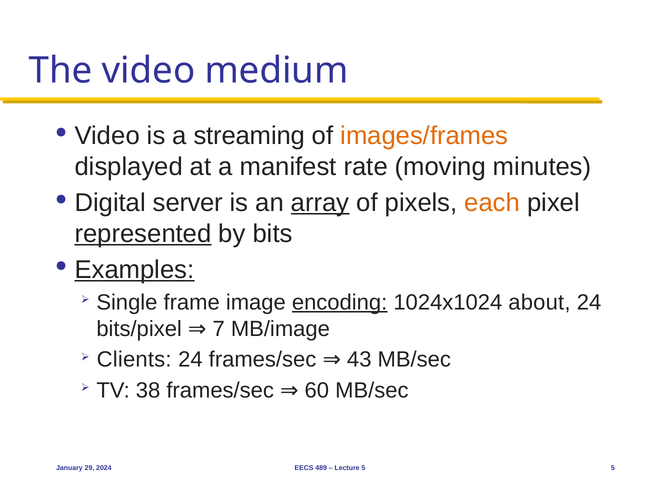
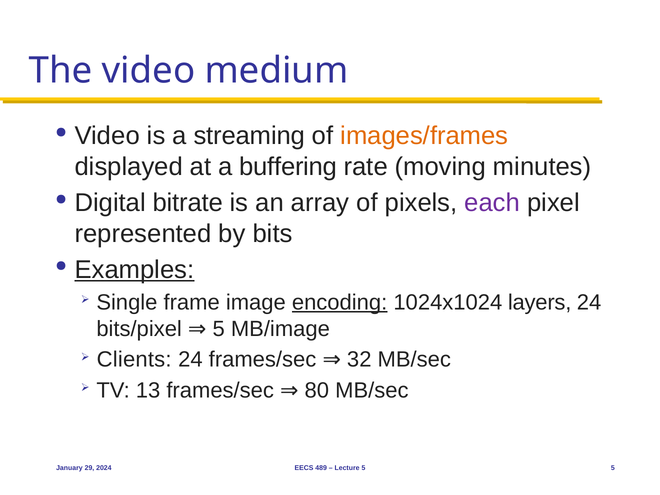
manifest: manifest -> buffering (288, 167)
server: server -> bitrate (188, 203)
array underline: present -> none (320, 203)
each colour: orange -> purple (492, 203)
represented underline: present -> none (143, 234)
about: about -> layers (540, 302)
bits/pixel 7: 7 -> 5 (219, 329)
43: 43 -> 32 (359, 360)
38: 38 -> 13 (148, 390)
60: 60 -> 80 (317, 390)
